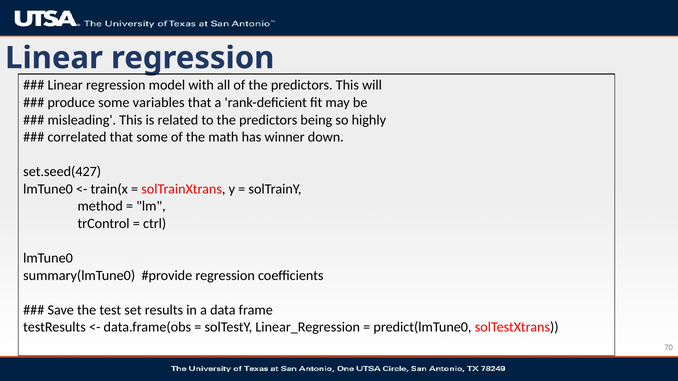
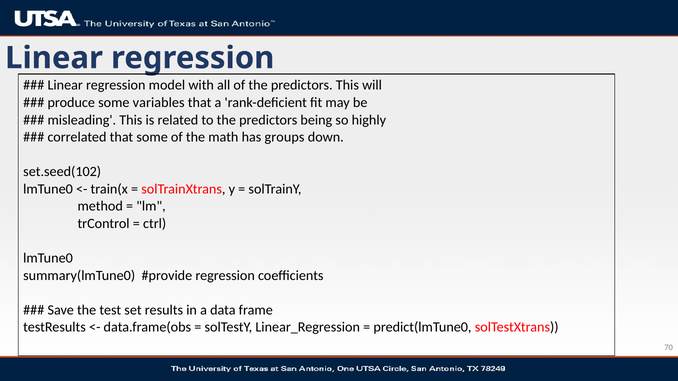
winner: winner -> groups (285, 137)
set.seed(427: set.seed(427 -> set.seed(102 (62, 172)
